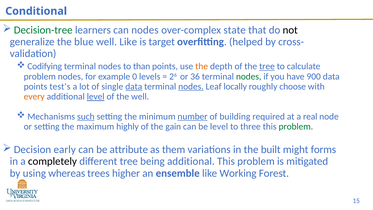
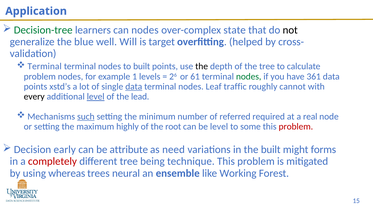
Conditional: Conditional -> Application (36, 11)
well Like: Like -> Will (128, 42)
Codifying: Codifying -> Terminal (45, 66)
to than: than -> built (142, 66)
the colour: orange -> black (202, 66)
tree underline: present -> none (267, 66)
0: 0 -> 1 (135, 76)
36: 36 -> 61 (195, 76)
900: 900 -> 361 (314, 76)
test’s: test’s -> xstd’s (60, 86)
nodes underline: present -> none (191, 86)
locally: locally -> traffic (235, 86)
choose: choose -> cannot (293, 86)
every colour: orange -> black (34, 97)
the well: well -> lead (140, 97)
number underline: present -> none (193, 116)
building: building -> referred (235, 116)
gain: gain -> root (173, 126)
three: three -> some (250, 126)
problem colour: green -> red (296, 126)
them: them -> need (174, 149)
completely colour: black -> red (52, 161)
being additional: additional -> technique (191, 161)
higher: higher -> neural (126, 173)
